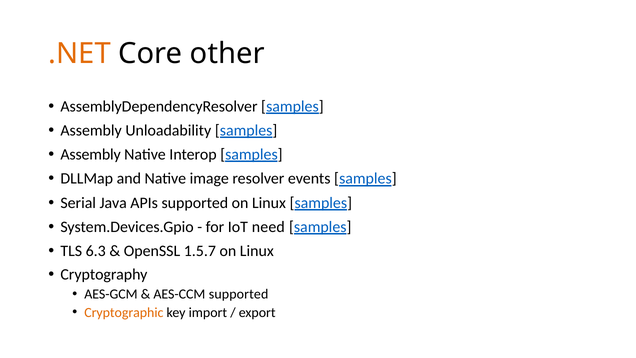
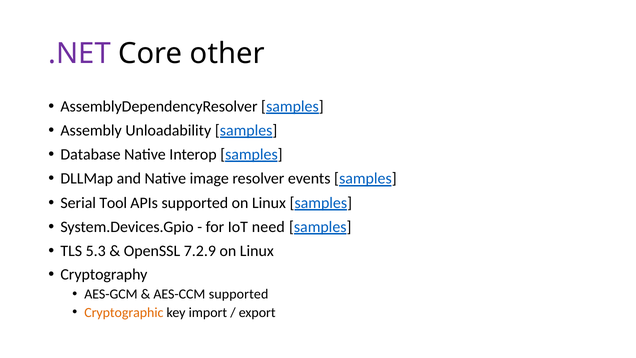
.NET colour: orange -> purple (80, 53)
Assembly: Assembly -> Database (91, 155)
Java: Java -> Tool (113, 203)
6.3: 6.3 -> 5.3 (96, 251)
1.5.7: 1.5.7 -> 7.2.9 (200, 251)
